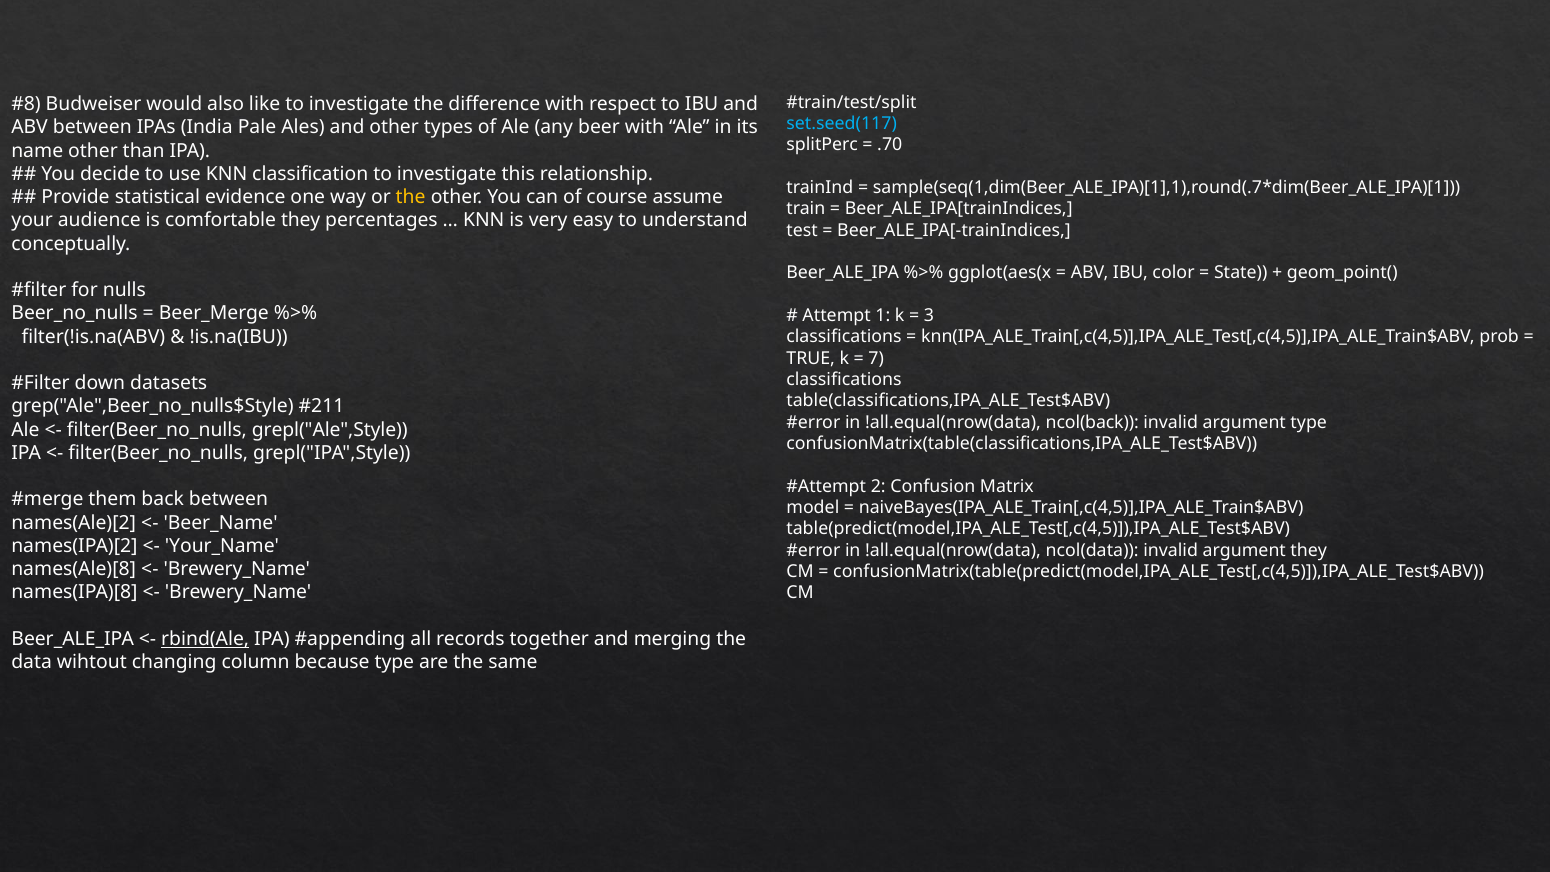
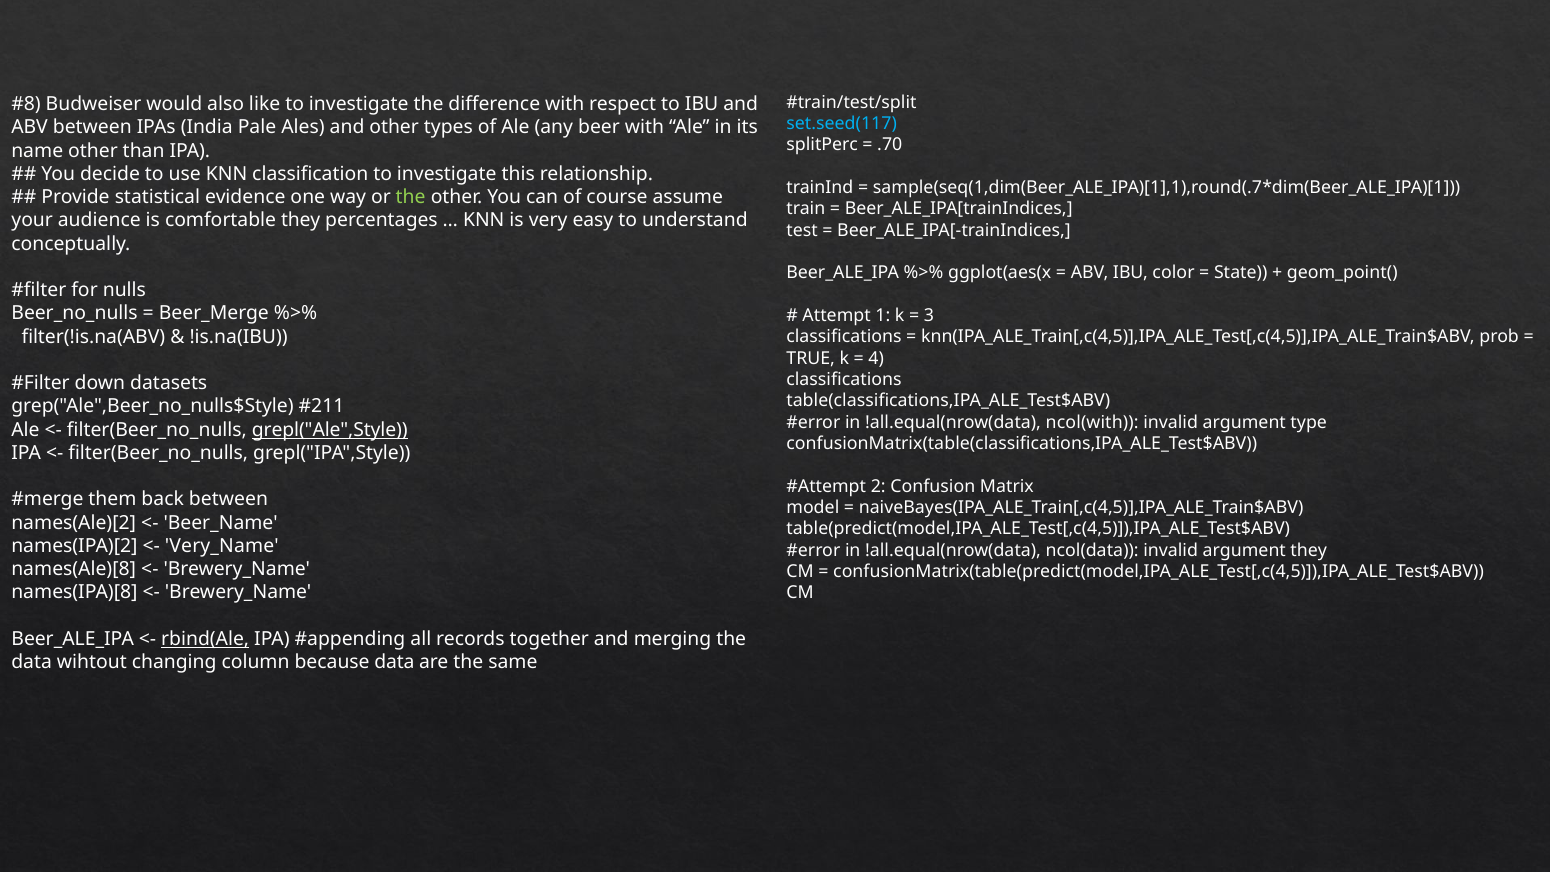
the colour: yellow -> light green (411, 197)
7: 7 -> 4 (876, 358)
ncol(back: ncol(back -> ncol(with (1092, 422)
grepl("Ale",Style underline: none -> present (330, 430)
Your_Name: Your_Name -> Very_Name (222, 546)
because type: type -> data (394, 662)
